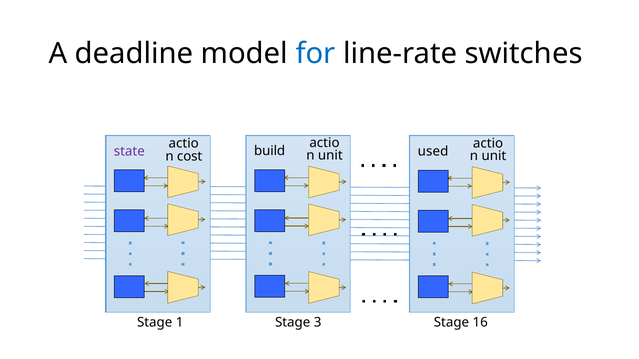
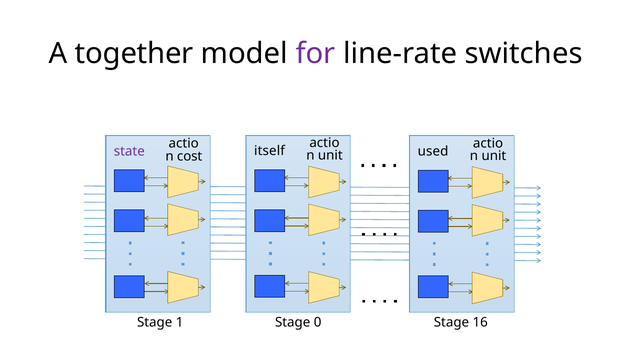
deadline: deadline -> together (134, 54)
for colour: blue -> purple (315, 54)
build: build -> itself (270, 151)
3: 3 -> 0 (318, 323)
